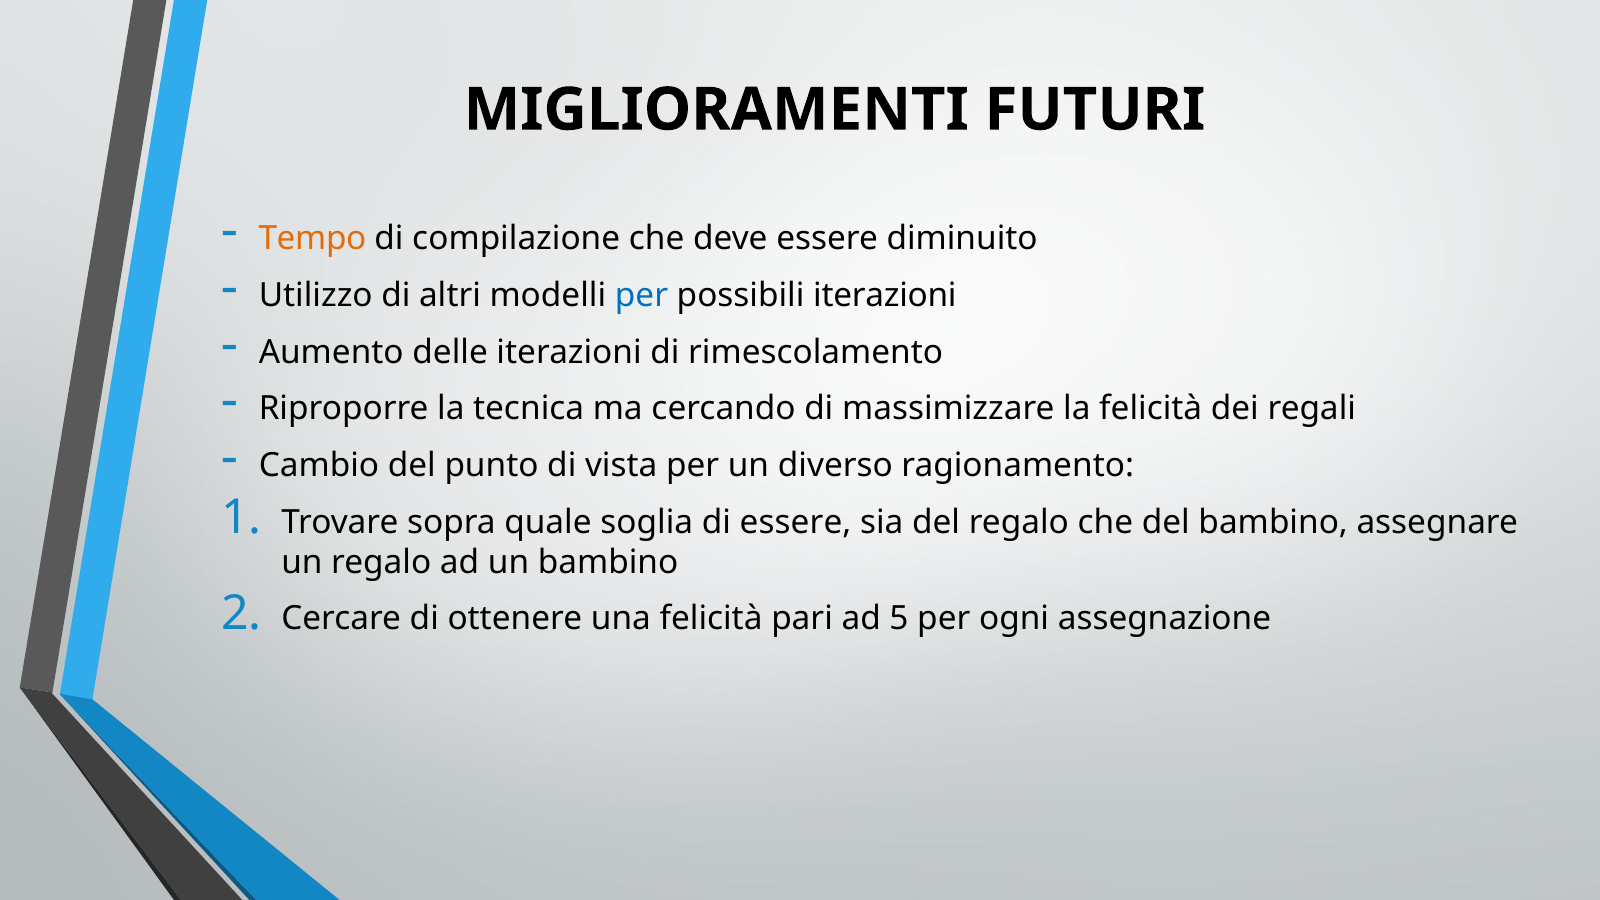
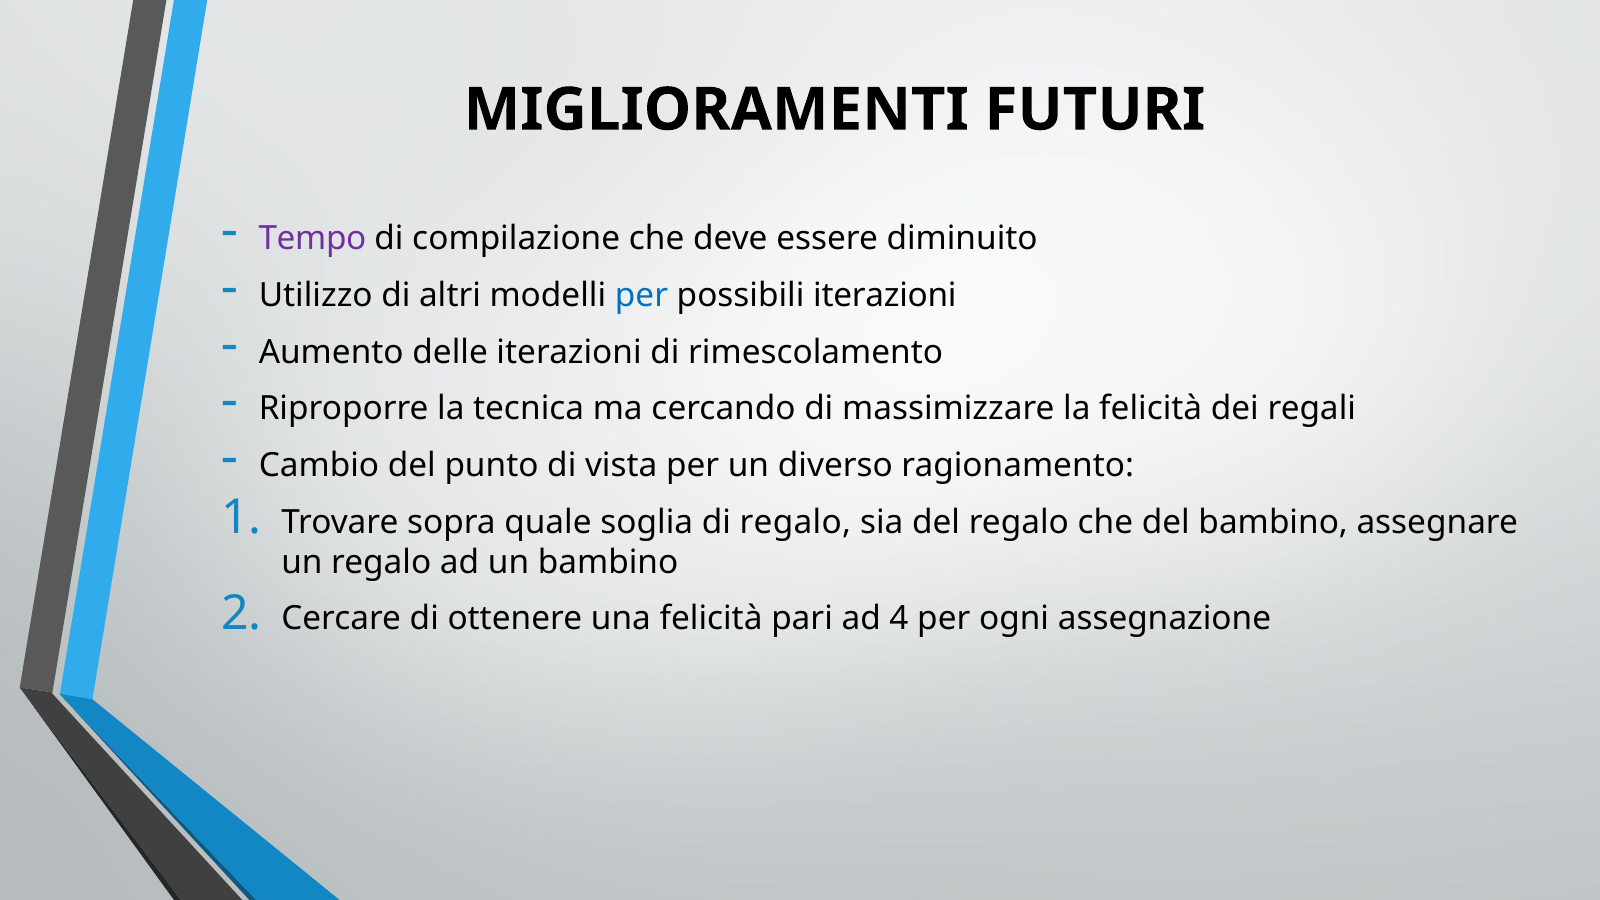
Tempo colour: orange -> purple (312, 239)
di essere: essere -> regalo (795, 522)
5: 5 -> 4 (899, 619)
